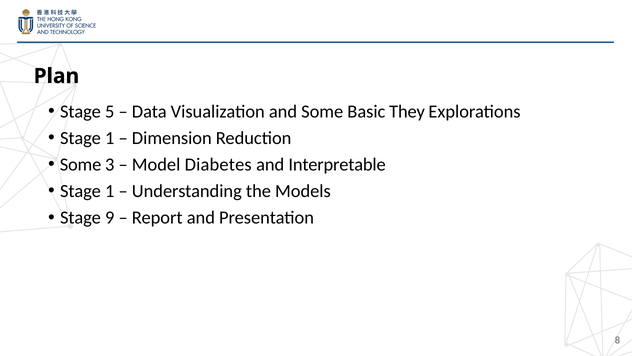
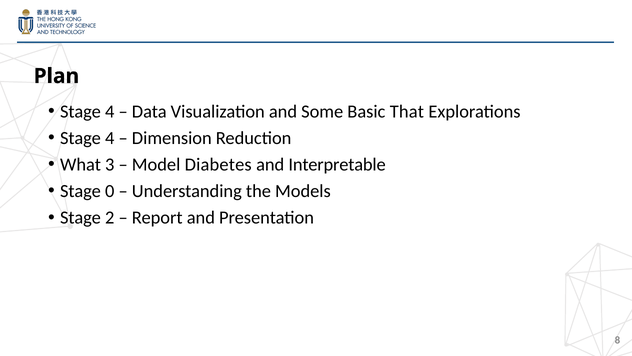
5: 5 -> 4 (110, 111)
They: They -> That (407, 111)
1: 1 -> 4 (110, 138)
Some: Some -> What (80, 164)
1: 1 -> 0 (110, 191)
9: 9 -> 2 (110, 217)
